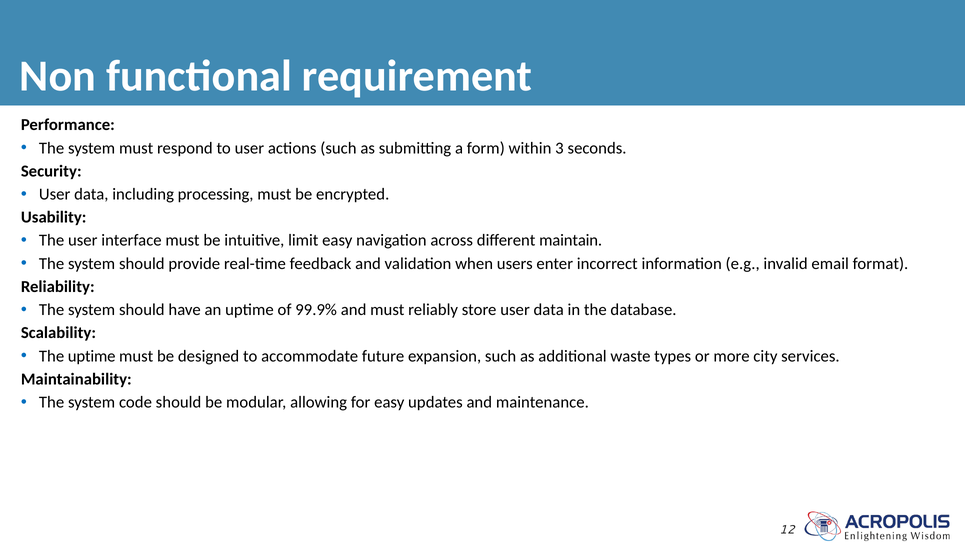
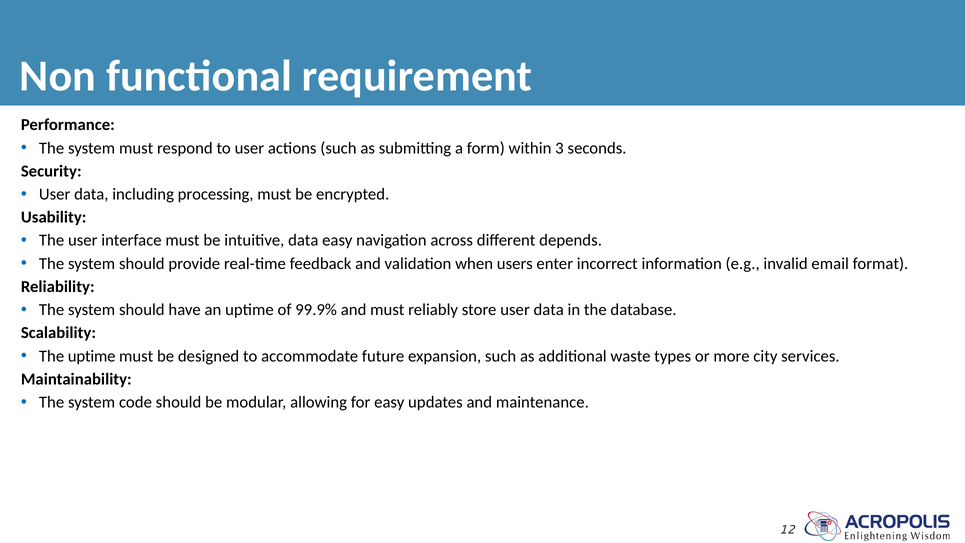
intuitive limit: limit -> data (303, 240)
maintain: maintain -> depends (571, 240)
